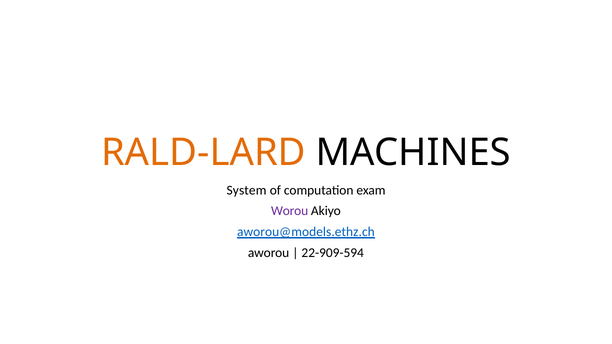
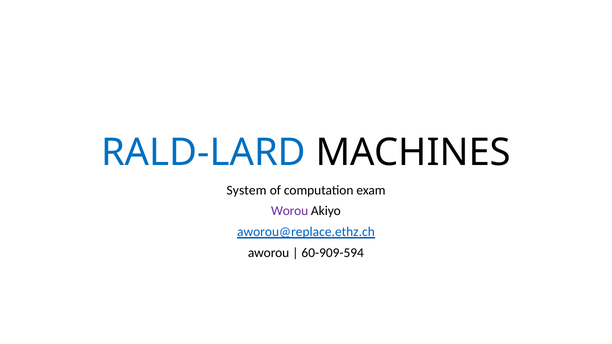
RALD-LARD colour: orange -> blue (203, 153)
aworou@models.ethz.ch: aworou@models.ethz.ch -> aworou@replace.ethz.ch (306, 232)
22-909-594: 22-909-594 -> 60-909-594 (333, 253)
